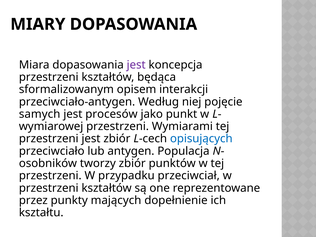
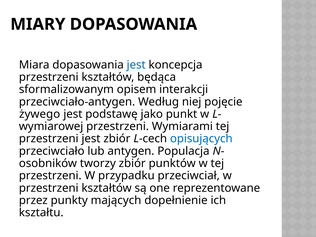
jest colour: purple -> blue (136, 65)
samych: samych -> żywego (40, 114)
procesów: procesów -> podstawę (111, 114)
